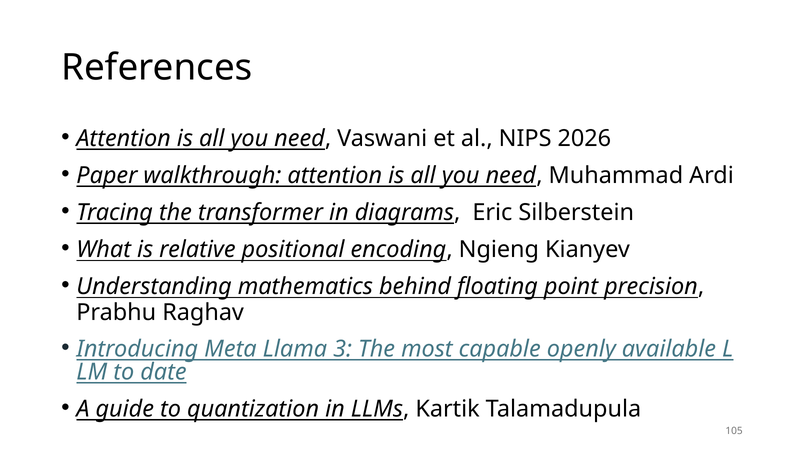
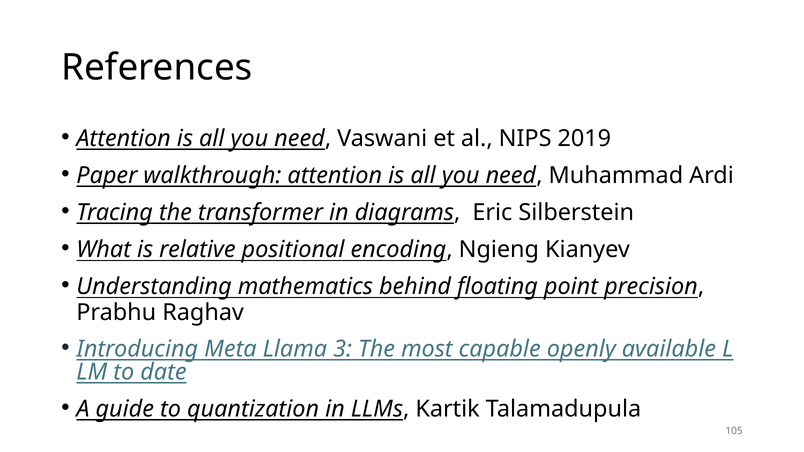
2026: 2026 -> 2019 (584, 139)
